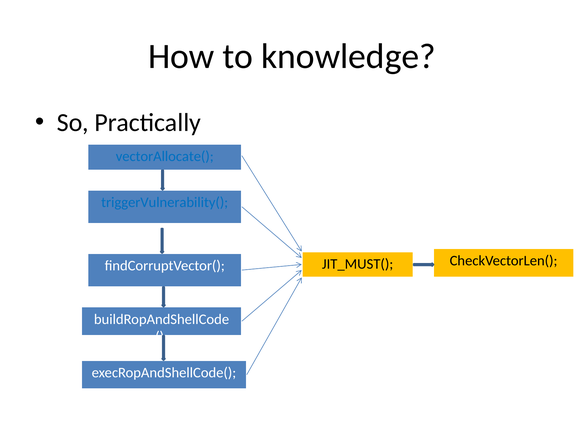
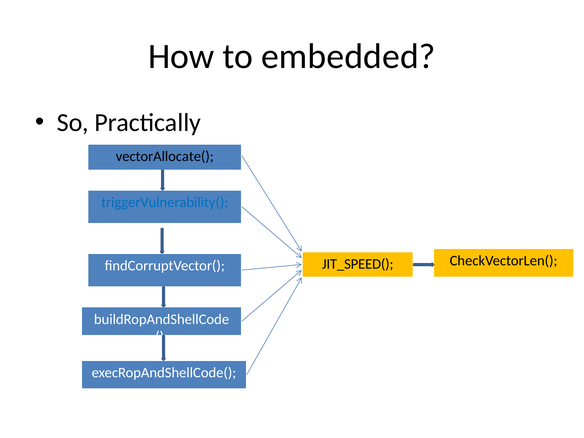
knowledge: knowledge -> embedded (348, 57)
vectorAllocate( colour: blue -> black (165, 156)
JIT_MUST(: JIT_MUST( -> JIT_SPEED( (358, 264)
